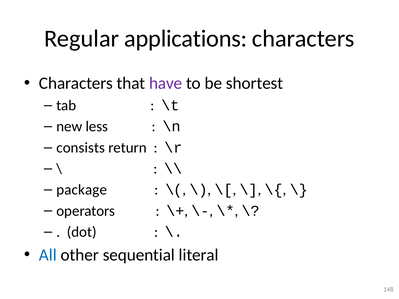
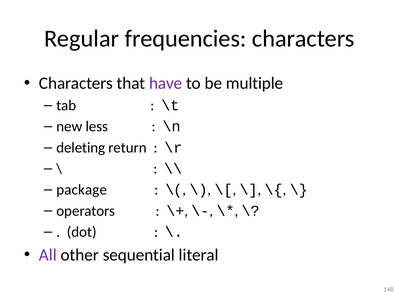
applications: applications -> frequencies (186, 39)
shortest: shortest -> multiple (255, 83)
consists: consists -> deleting (81, 148)
All colour: blue -> purple (48, 255)
